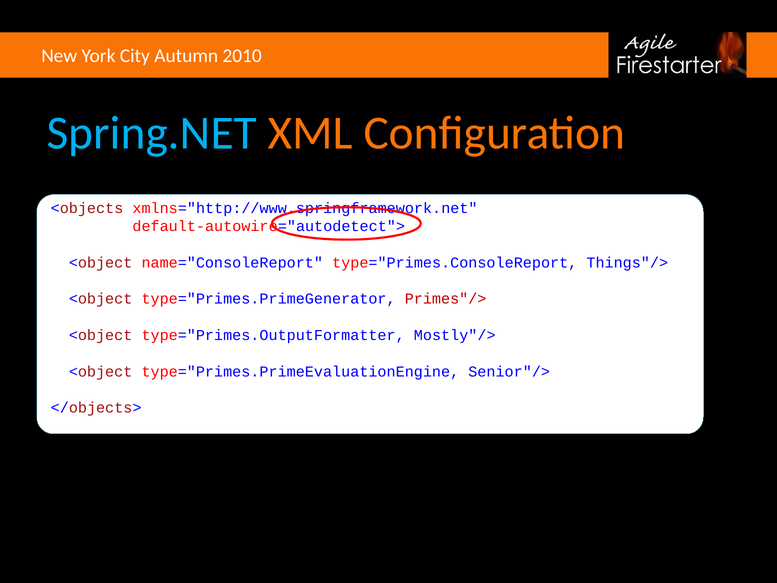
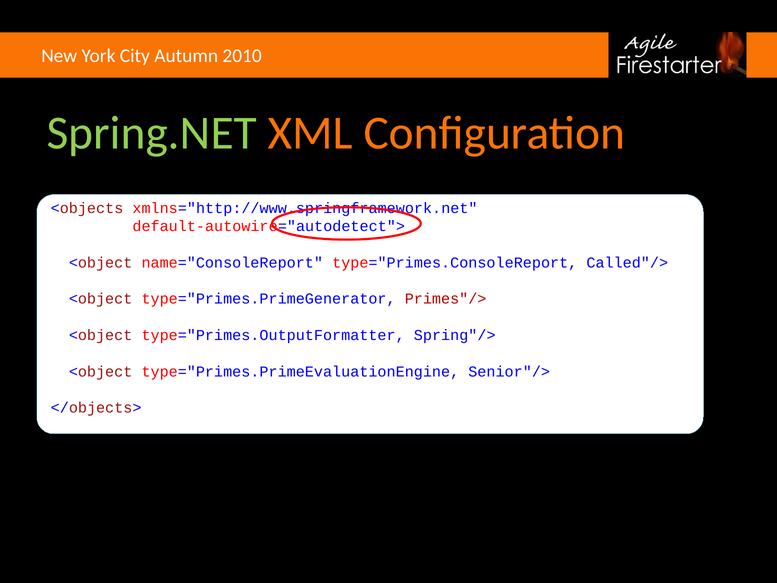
Spring.NET colour: light blue -> light green (152, 133)
Things"/>: Things"/> -> Called"/> (627, 263)
Mostly"/>: Mostly"/> -> Spring"/> (455, 335)
